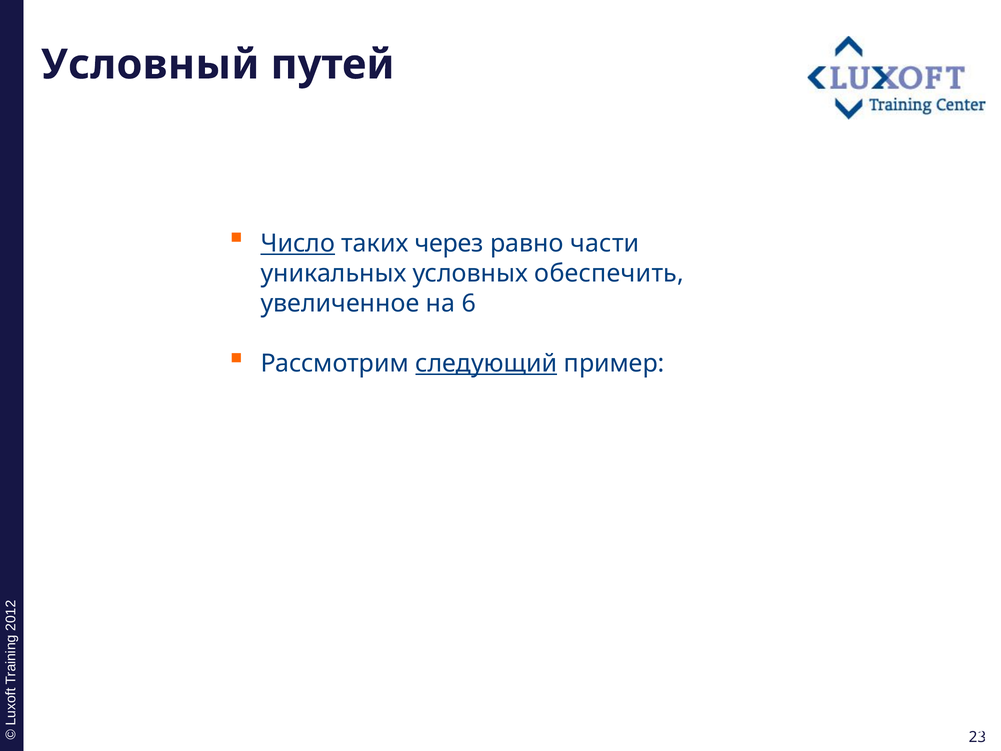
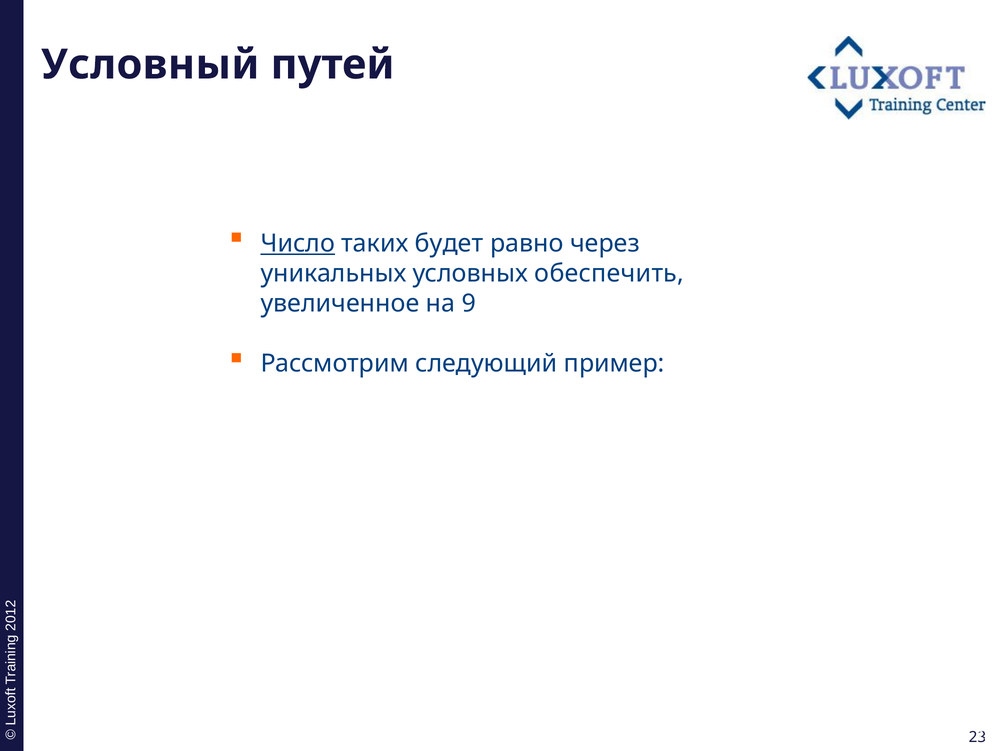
через: через -> будет (449, 243)
части: части -> через (605, 243)
6: 6 -> 9 (469, 303)
следующий underline: present -> none (486, 363)
